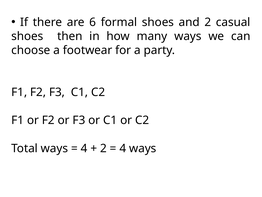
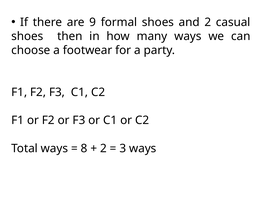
6: 6 -> 9 (93, 22)
4: 4 -> 8 (84, 148)
4: 4 -> 3 (123, 148)
